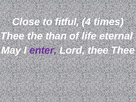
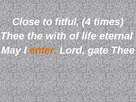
than: than -> with (56, 36)
enter colour: purple -> orange (43, 50)
Lord thee: thee -> gate (98, 50)
